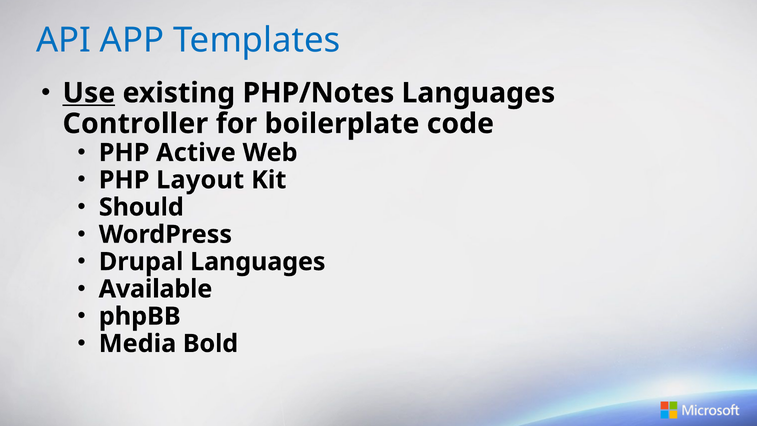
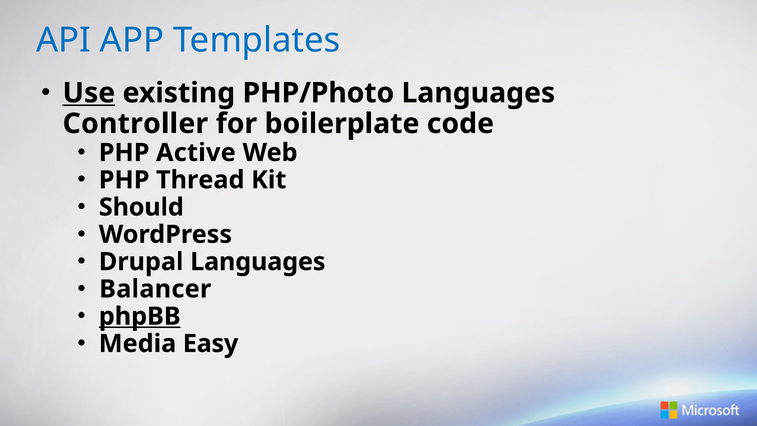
PHP/Notes: PHP/Notes -> PHP/Photo (318, 93)
Layout: Layout -> Thread (200, 180)
Available: Available -> Balancer (155, 289)
phpBB underline: none -> present (140, 316)
Bold: Bold -> Easy (211, 343)
